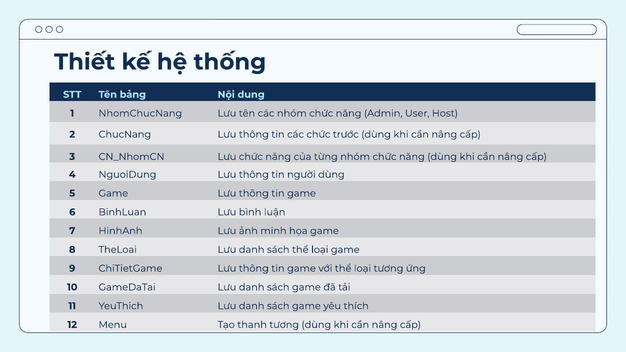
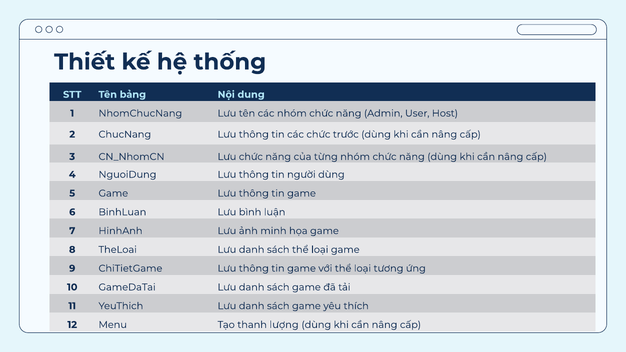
thanh tương: tương -> lượng (284, 325)
